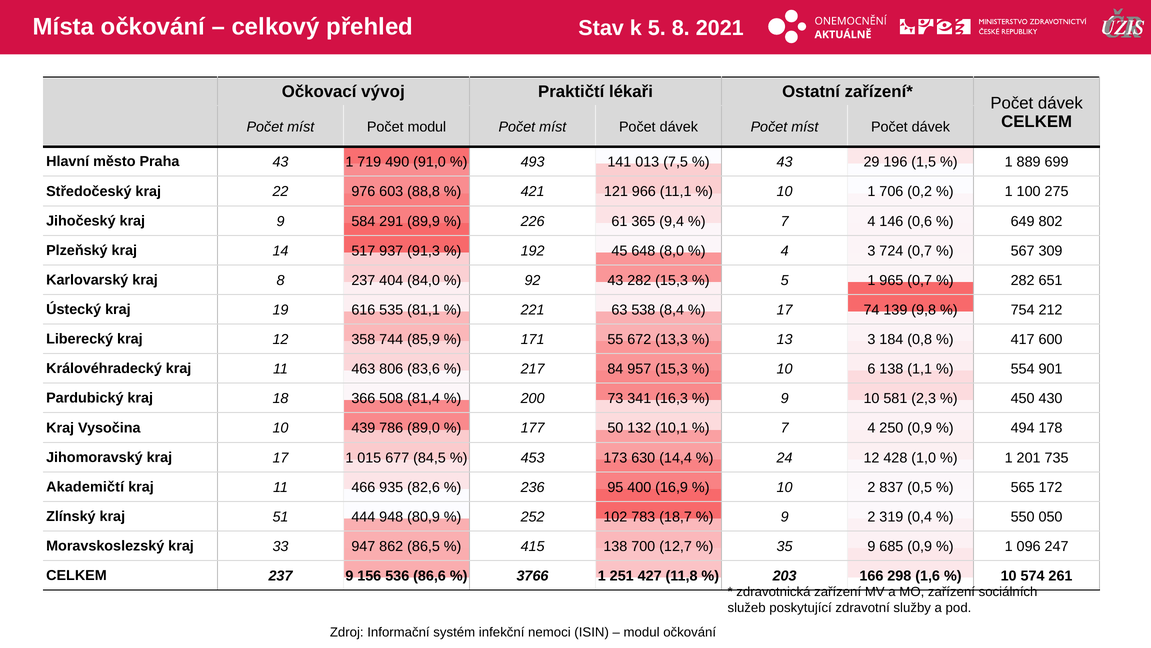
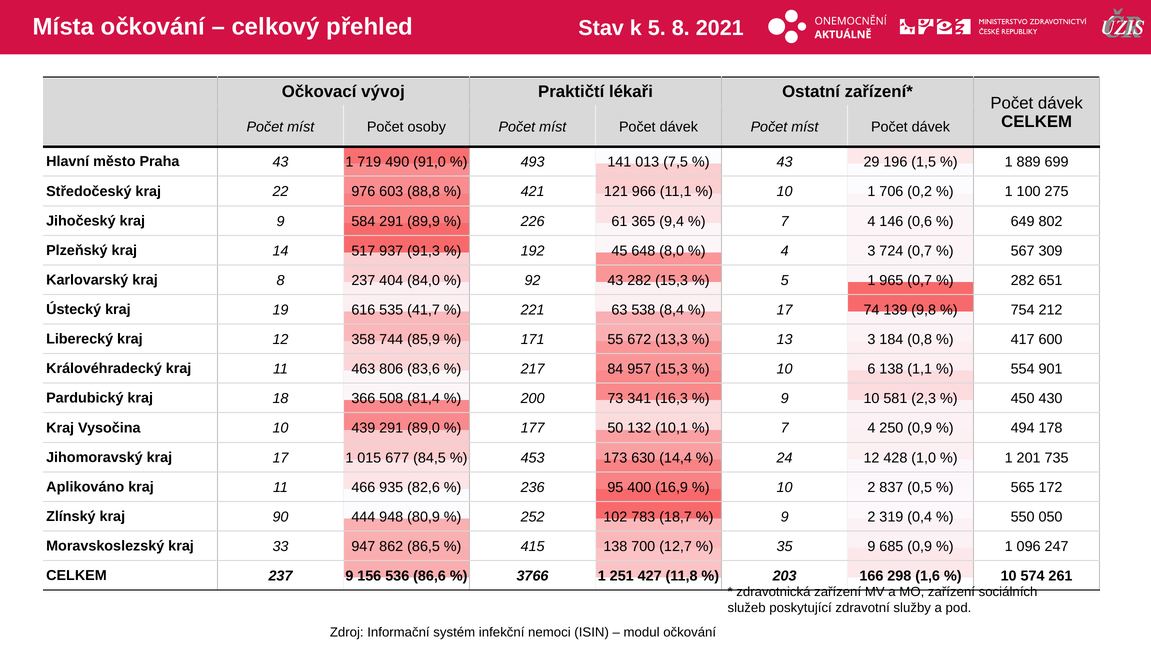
Počet modul: modul -> osoby (427, 127)
81,1: 81,1 -> 41,7 (424, 310)
439 786: 786 -> 291 (391, 428)
Akademičtí: Akademičtí -> Aplikováno (85, 486)
51: 51 -> 90 (281, 516)
